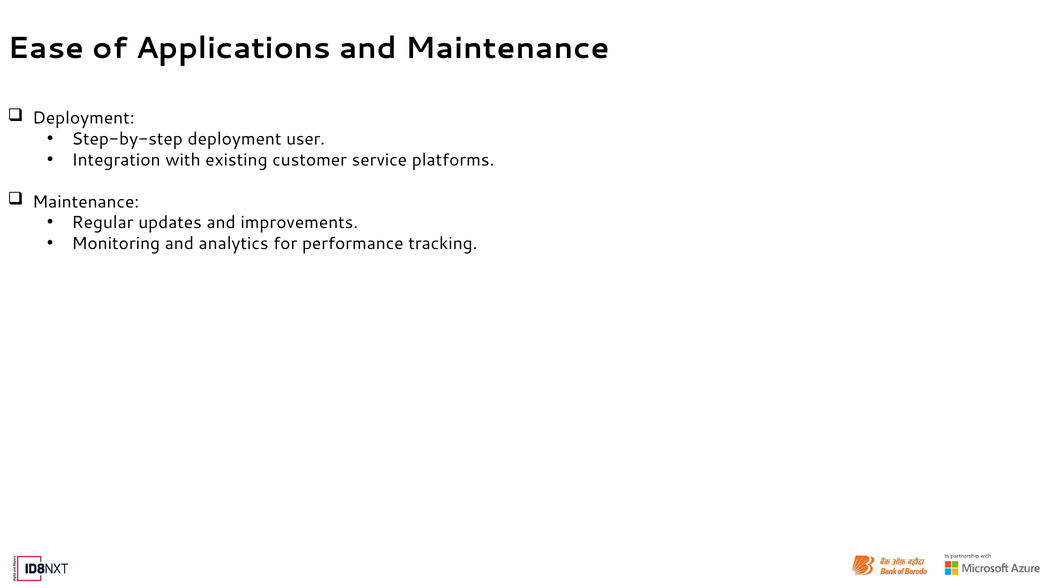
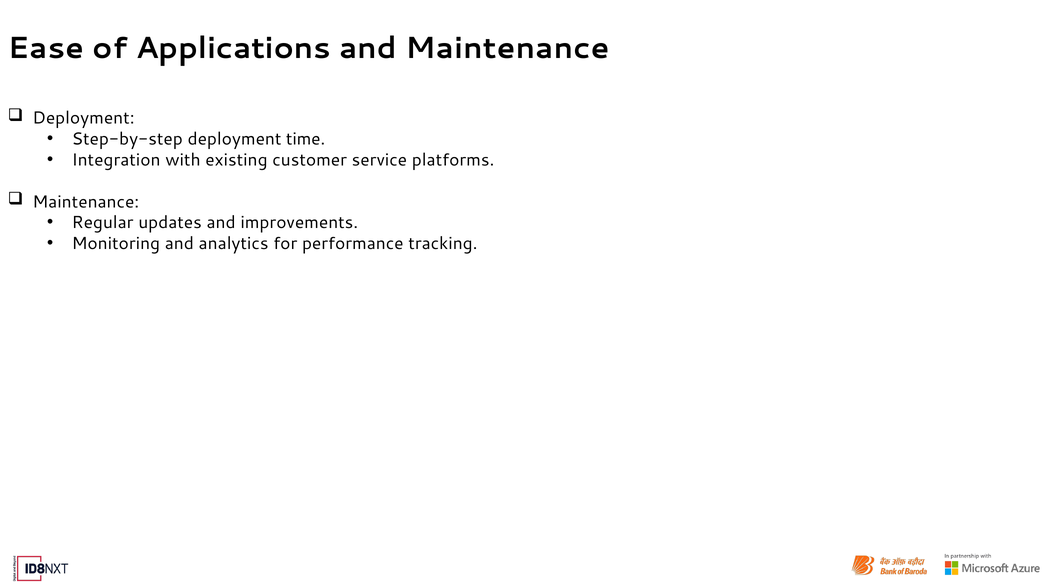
user: user -> time (306, 139)
